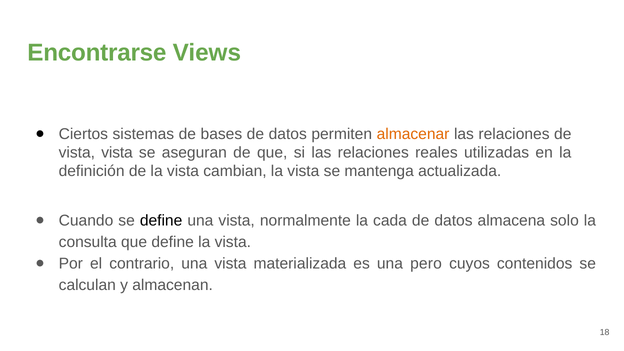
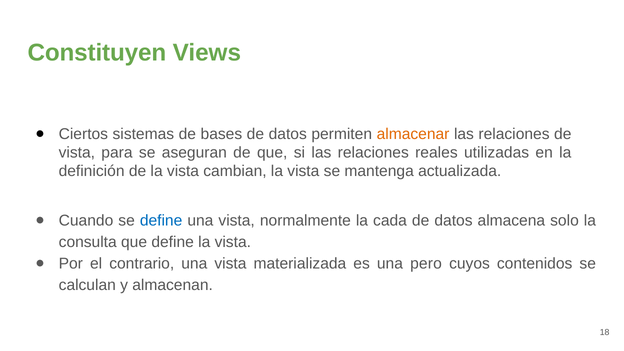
Encontrarse: Encontrarse -> Constituyen (97, 53)
vista vista: vista -> para (117, 153)
define colour: black -> blue (161, 220)
